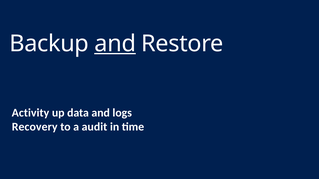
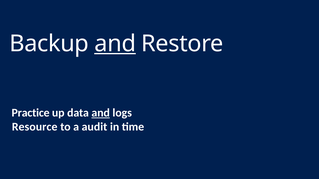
Activity: Activity -> Practice (31, 113)
and underline: none -> present (101, 113)
Recovery: Recovery -> Resource (35, 127)
